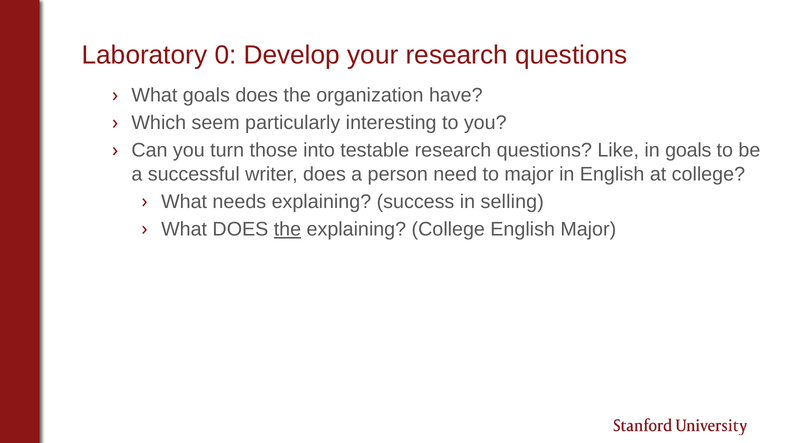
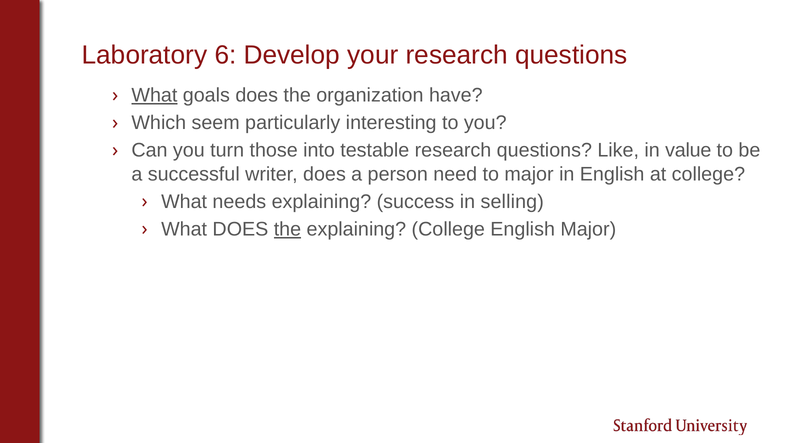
0: 0 -> 6 (225, 55)
What underline: none -> present (154, 95)
in goals: goals -> value (688, 151)
